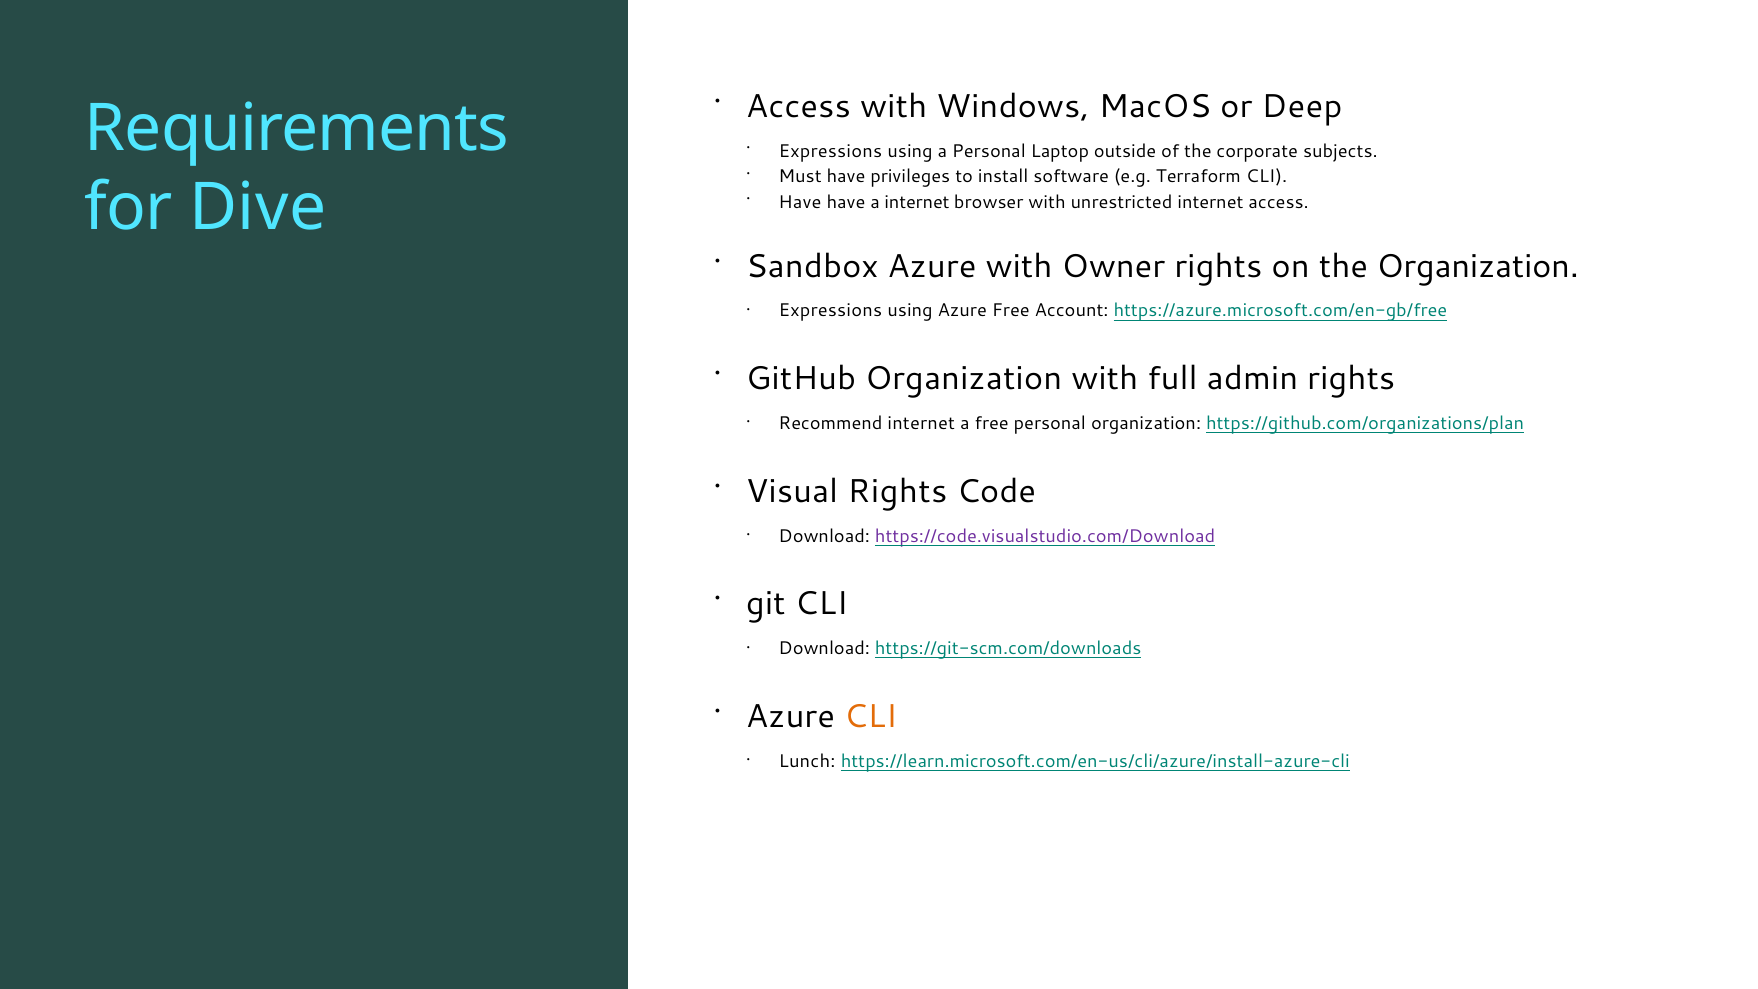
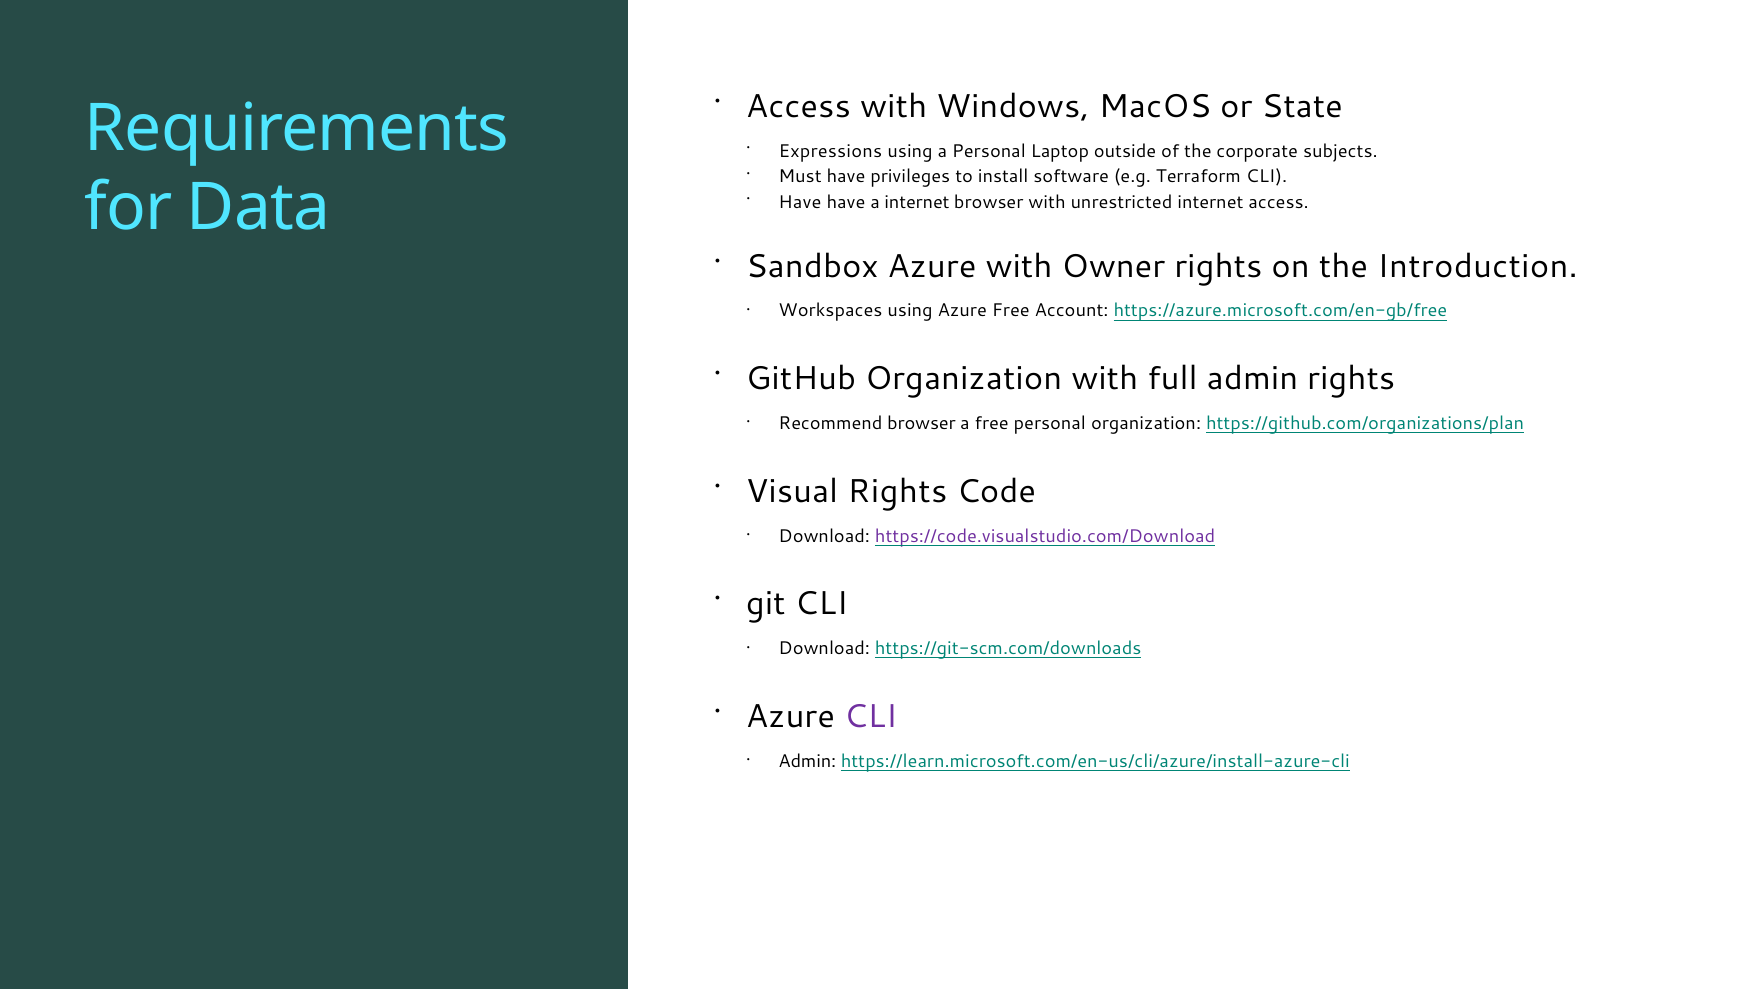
Deep: Deep -> State (1302, 107)
Dive: Dive -> Data (259, 208)
the Organization: Organization -> Introduction (1478, 266)
Expressions: Expressions -> Workspaces (830, 311)
Recommend internet: internet -> browser (921, 423)
CLI colour: orange -> purple (871, 716)
Lunch: Lunch -> Admin (807, 761)
